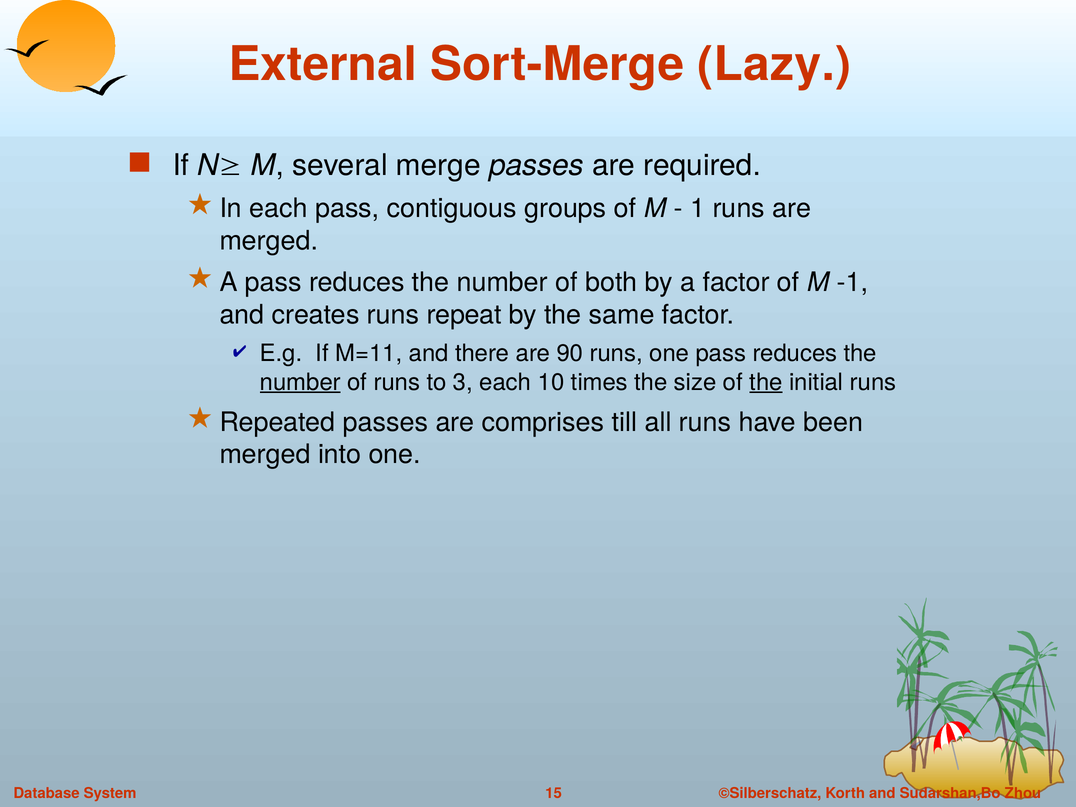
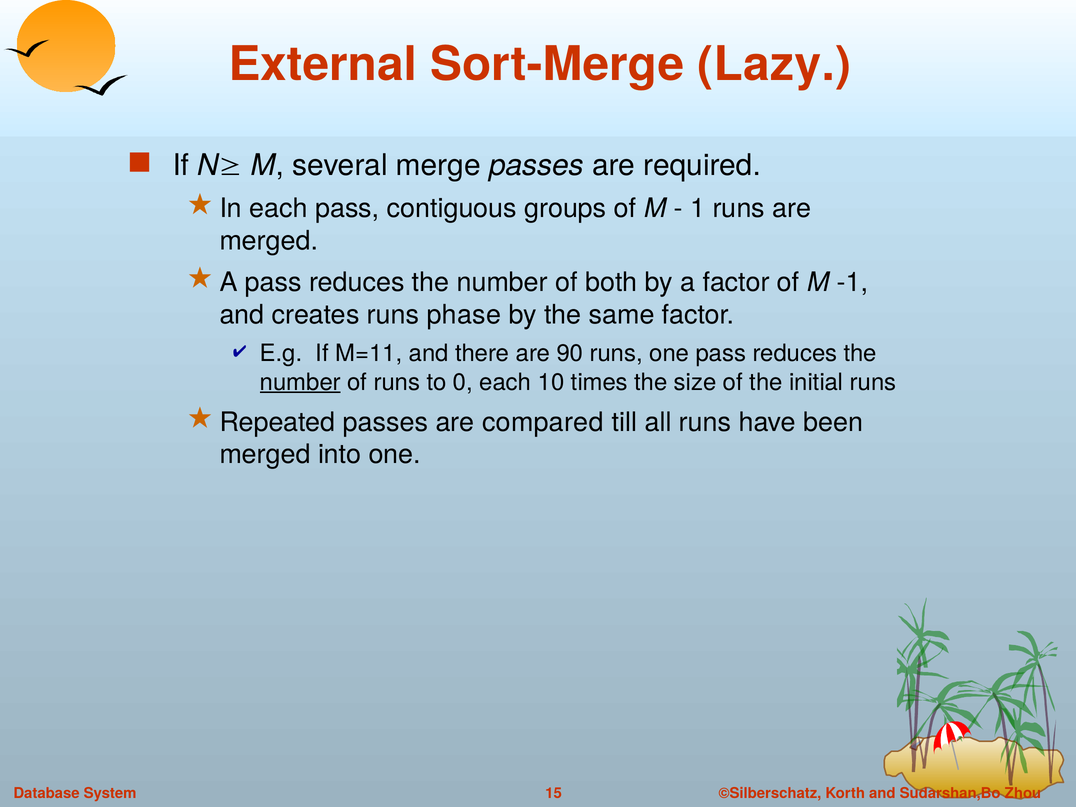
repeat: repeat -> phase (464, 315)
3: 3 -> 0 (463, 382)
the underline: present -> none (766, 382)
comprises: comprises -> compared (543, 422)
